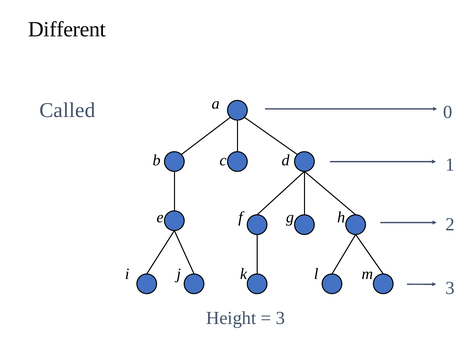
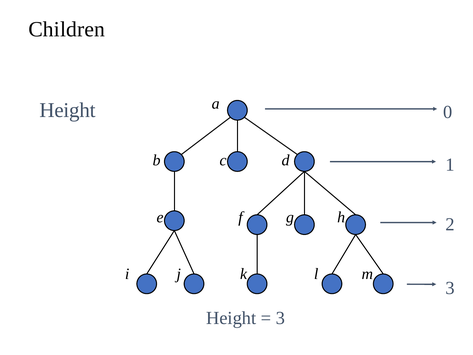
Different: Different -> Children (67, 29)
Called: Called -> Height (68, 110)
